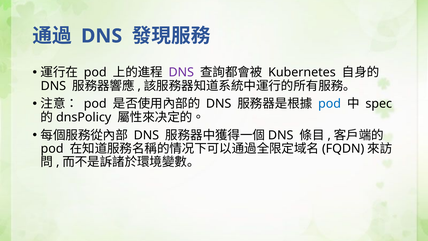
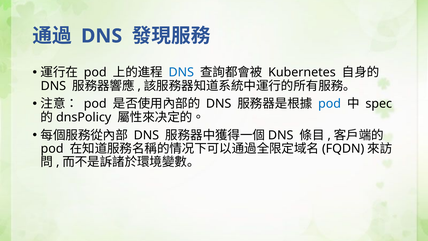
DNS colour: purple -> blue (181, 72)
